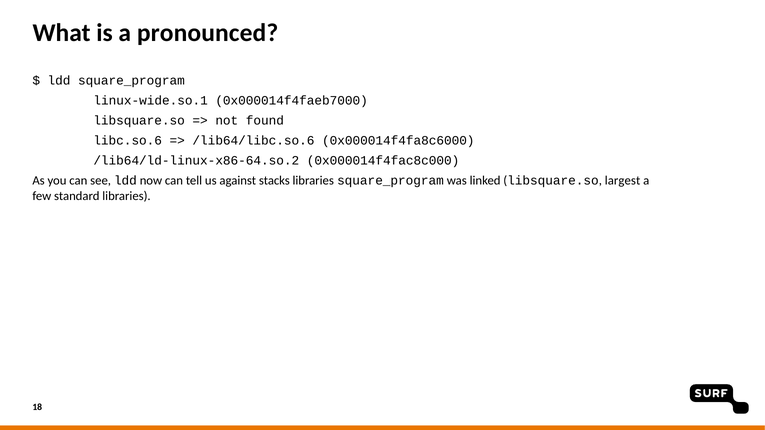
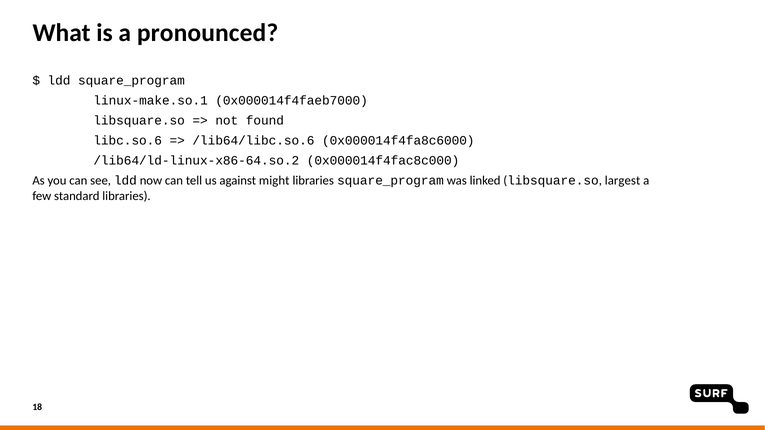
linux-wide.so.1: linux-wide.so.1 -> linux-make.so.1 (151, 100)
stacks: stacks -> might (274, 181)
